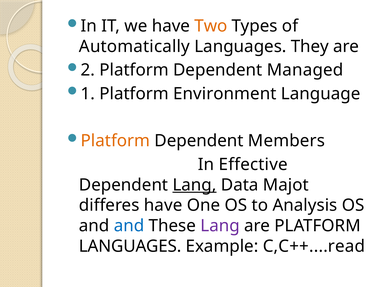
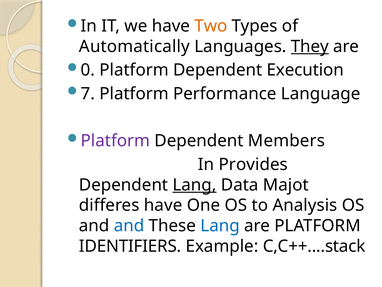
They underline: none -> present (310, 46)
2: 2 -> 0 (88, 70)
Managed: Managed -> Execution (305, 70)
1: 1 -> 7 (88, 94)
Environment: Environment -> Performance (225, 94)
Platform colour: orange -> purple (115, 141)
Effective: Effective -> Provides (253, 164)
Lang colour: purple -> blue (220, 225)
LANGUAGES: LANGUAGES -> IDENTIFIERS (130, 246)
C,C++....read: C,C++....read -> C,C++....stack (314, 246)
